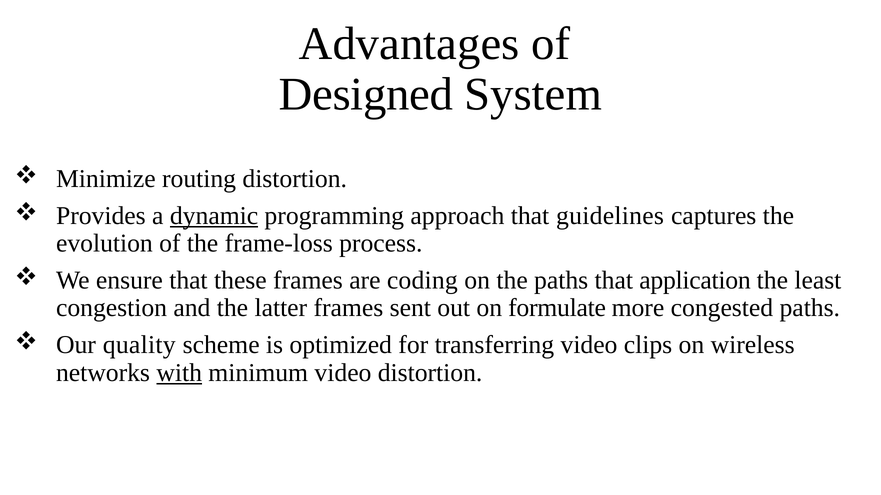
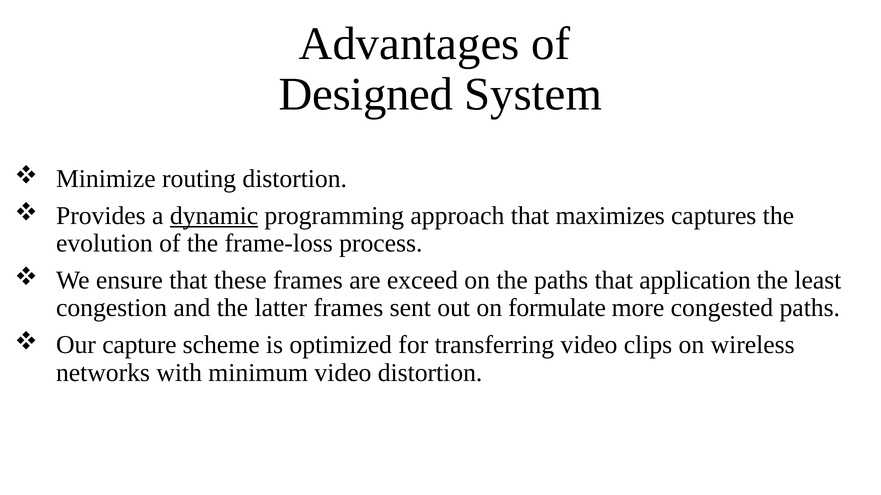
guidelines: guidelines -> maximizes (610, 216)
coding: coding -> exceed (422, 281)
quality: quality -> capture (139, 345)
with underline: present -> none (179, 373)
